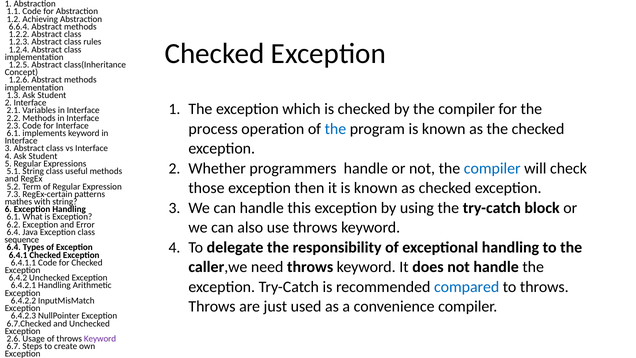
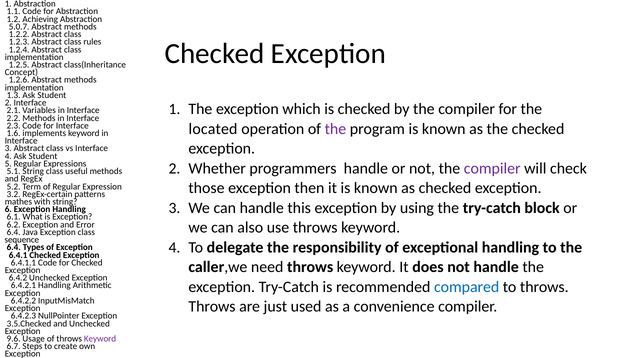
6.6.4: 6.6.4 -> 5.0.7 (19, 27)
process: process -> located (213, 129)
the colour: blue -> purple (335, 129)
6.1: 6.1 -> 1.6 (14, 133)
compiler colour: blue -> purple (492, 168)
7.3: 7.3 -> 3.2 (14, 194)
6.7.Checked: 6.7.Checked -> 3.5.Checked (29, 323)
2.6: 2.6 -> 9.6 (14, 339)
